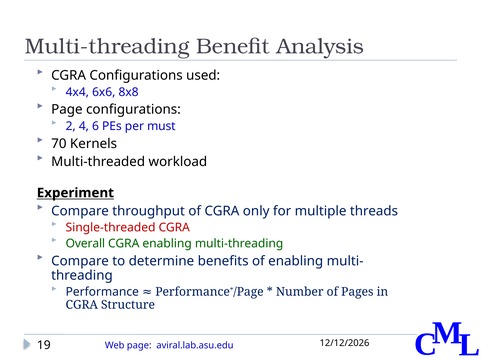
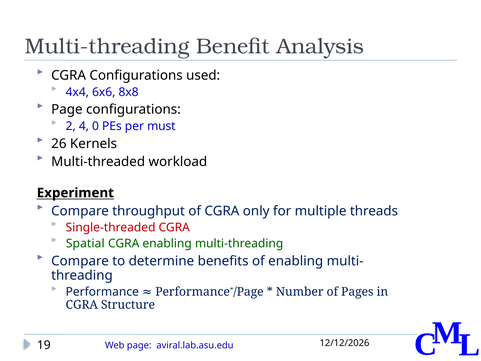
6: 6 -> 0 (96, 126)
70: 70 -> 26 (59, 143)
Overall: Overall -> Spatial (85, 243)
